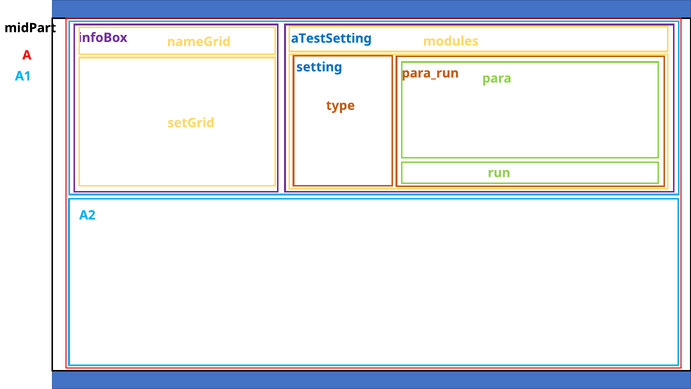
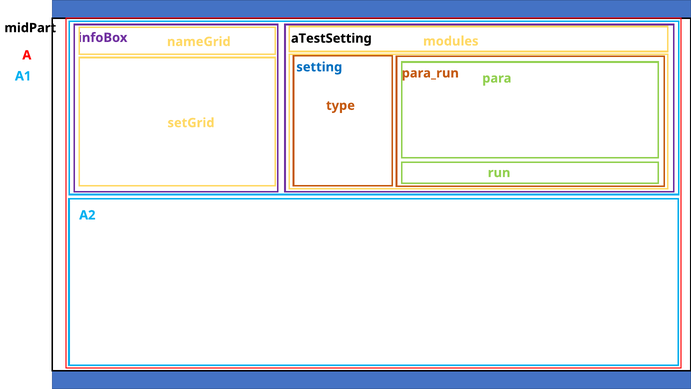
aTestSetting colour: blue -> black (331, 38)
